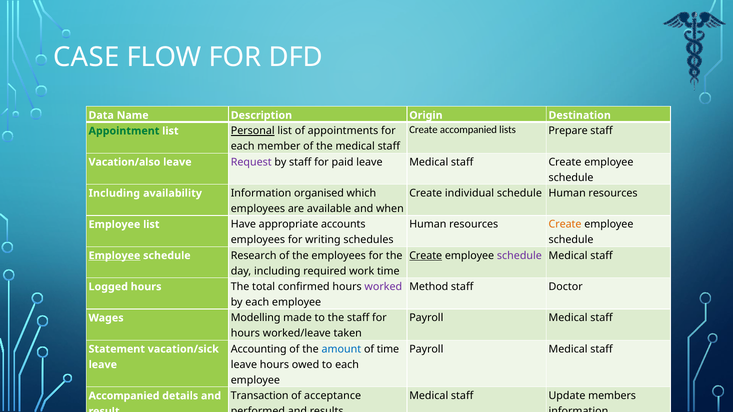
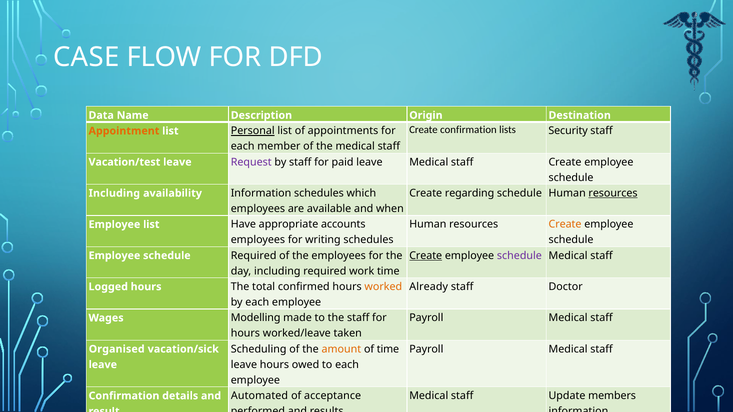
Create accompanied: accompanied -> confirmation (468, 130)
Prepare: Prepare -> Security (568, 131)
Appointment colour: green -> orange (124, 131)
Vacation/also: Vacation/also -> Vacation/test (124, 162)
individual: individual -> regarding (470, 193)
resources underline: none -> present (613, 193)
Information organised: organised -> schedules (319, 193)
Employee underline: present -> none (114, 256)
schedule Research: Research -> Required (254, 256)
Method: Method -> Already (429, 287)
worked colour: purple -> orange (383, 287)
Accounting: Accounting -> Scheduling (259, 349)
amount colour: blue -> orange (341, 349)
Statement: Statement -> Organised (117, 349)
Transaction: Transaction -> Automated (260, 396)
Accompanied: Accompanied -> Confirmation (124, 396)
